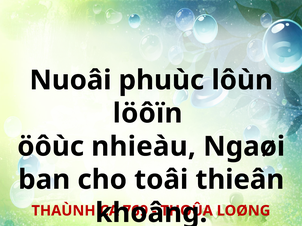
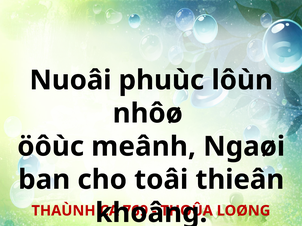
löôïn: löôïn -> nhôø (148, 114)
nhieàu: nhieàu -> meânh (144, 147)
